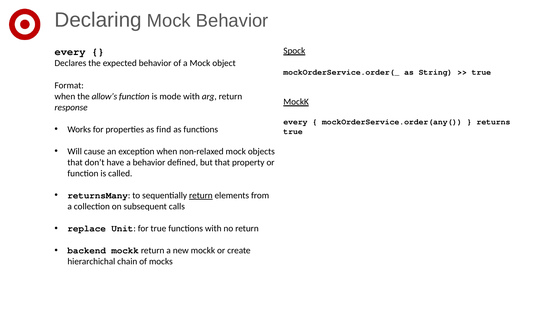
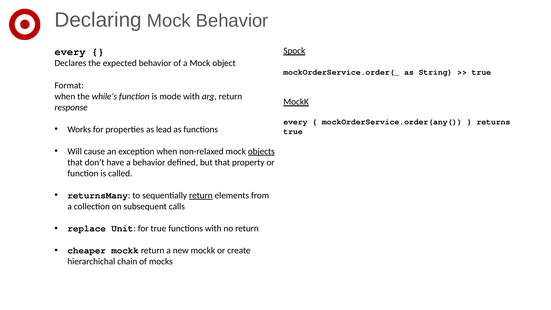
allow’s: allow’s -> while’s (104, 96)
find: find -> lead (164, 129)
objects underline: none -> present (261, 151)
backend: backend -> cheaper (87, 251)
